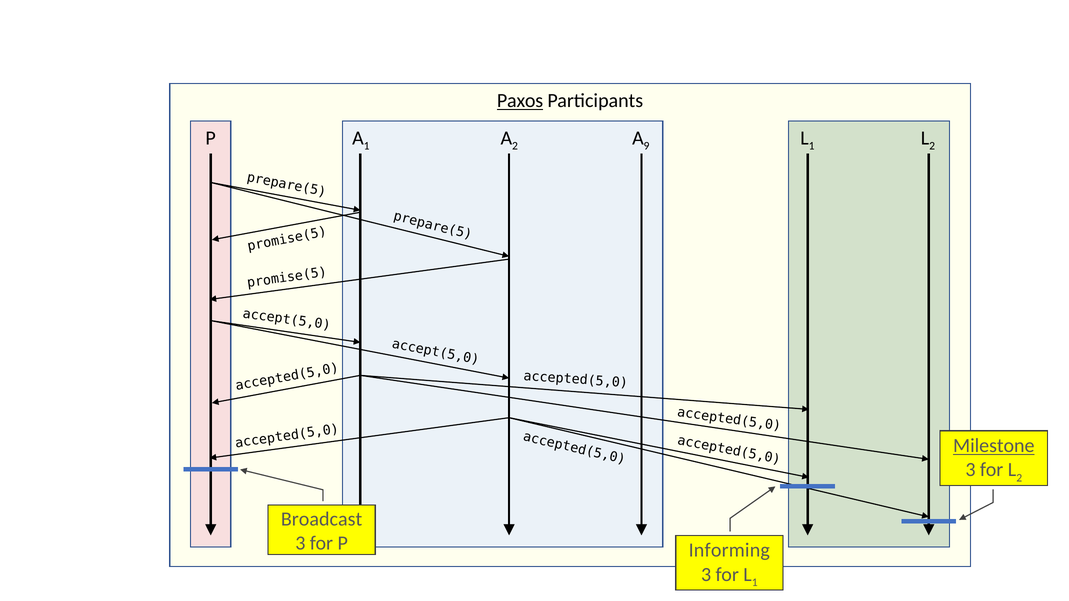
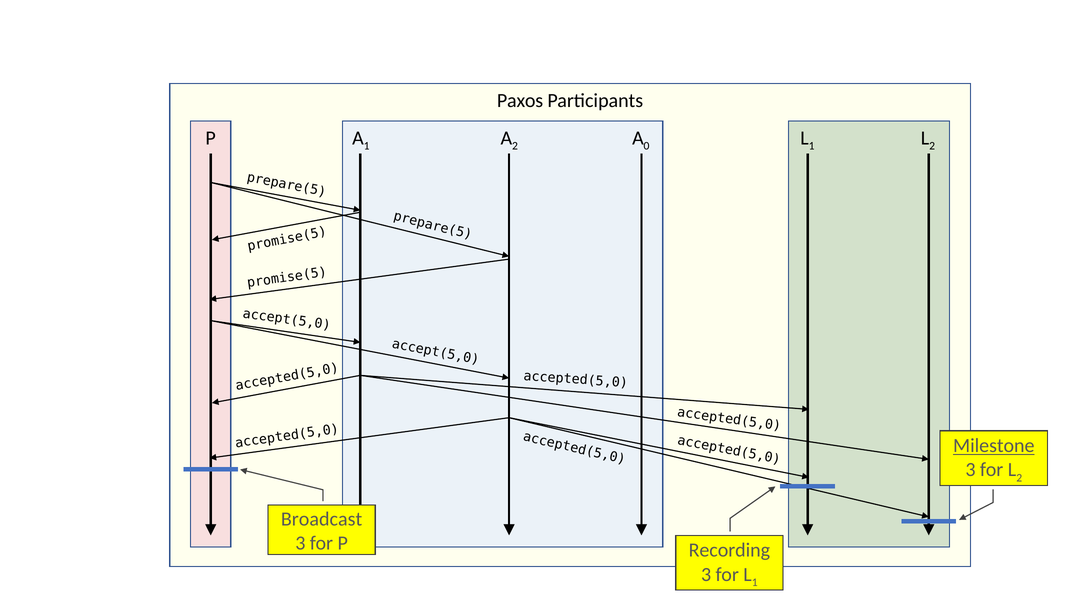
Paxos underline: present -> none (520, 101)
9: 9 -> 0 (647, 146)
Informing: Informing -> Recording (729, 551)
